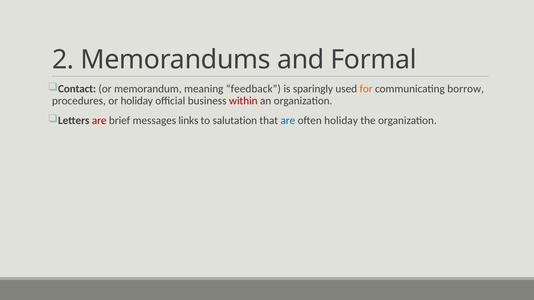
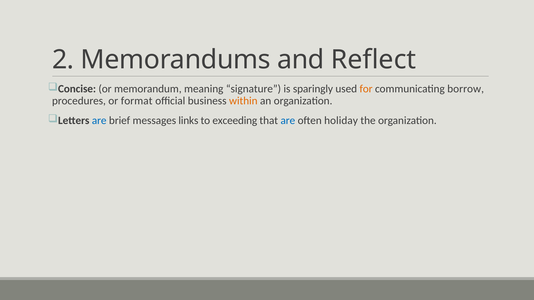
Formal: Formal -> Reflect (373, 60)
Contact: Contact -> Concise (77, 89)
feedback: feedback -> signature (253, 89)
or holiday: holiday -> format (137, 101)
within colour: red -> orange (243, 101)
are colour: red -> blue (99, 121)
salutation: salutation -> exceeding (235, 121)
